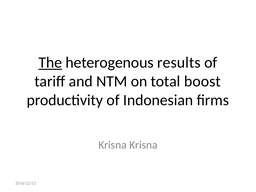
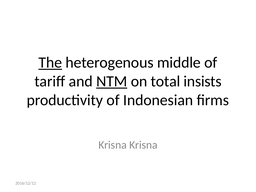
results: results -> middle (179, 63)
NTM underline: none -> present (112, 81)
boost: boost -> insists (203, 81)
